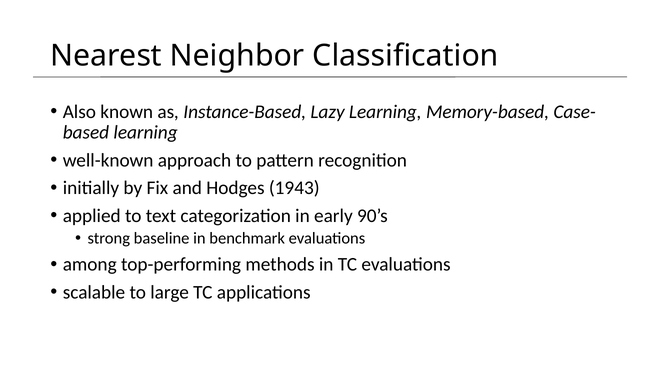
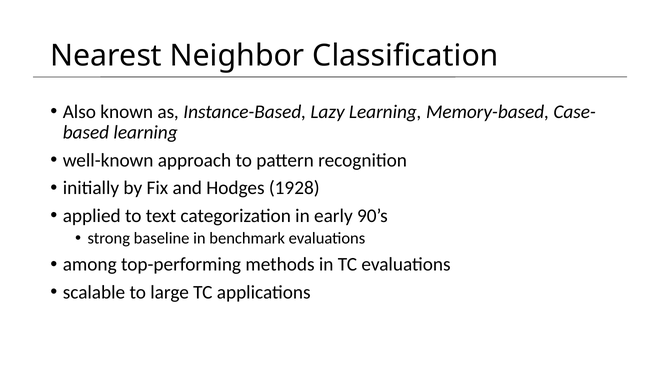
1943: 1943 -> 1928 (294, 188)
